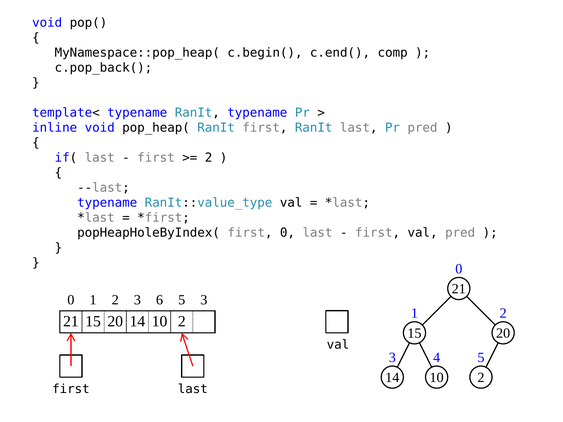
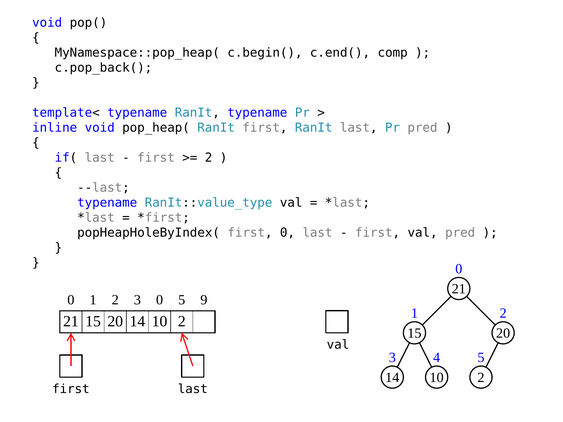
3 6: 6 -> 0 (160, 300)
5 3: 3 -> 9 (204, 300)
